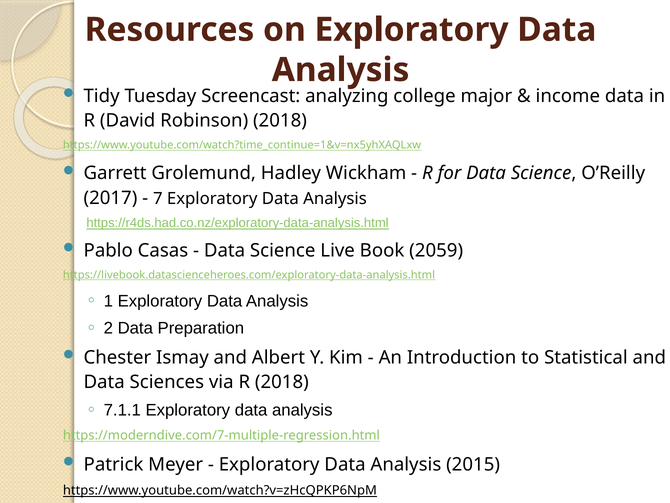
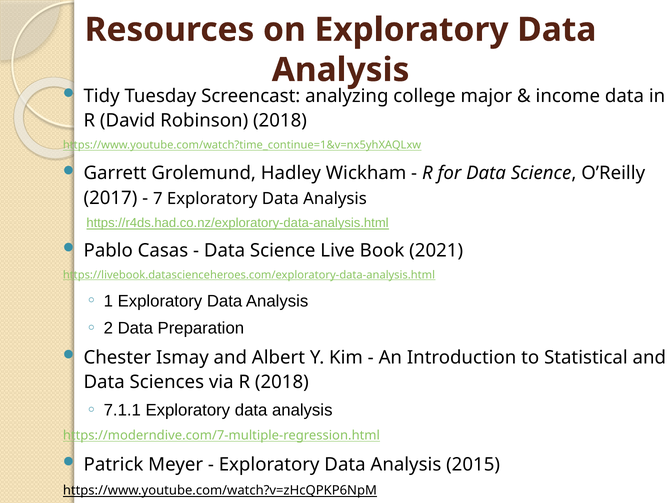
2059: 2059 -> 2021 (436, 250)
